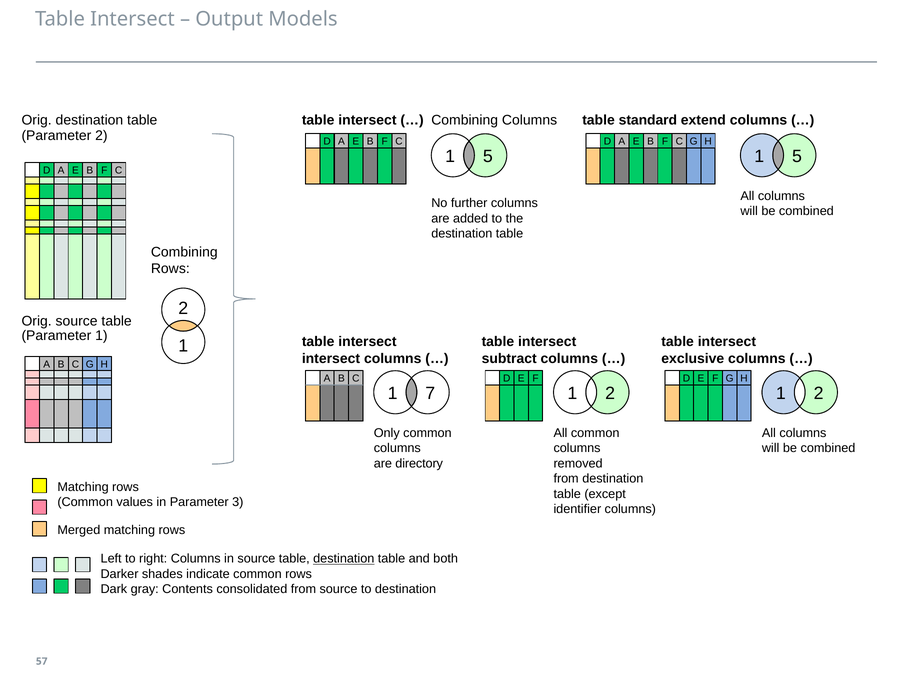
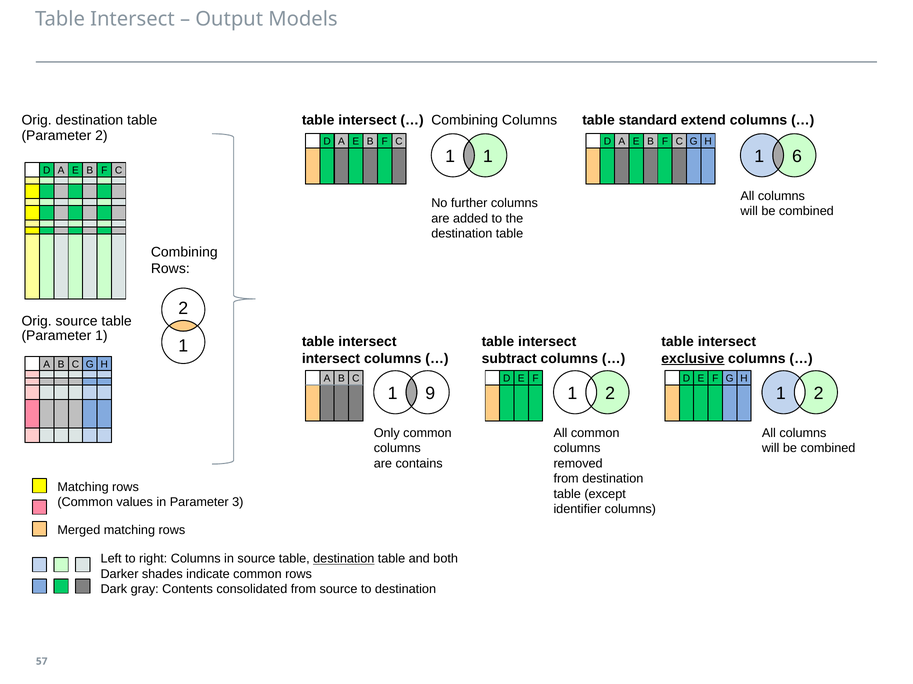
5: 5 -> 1 (488, 157)
5: 5 -> 6 (797, 157)
exclusive underline: none -> present (693, 359)
7: 7 -> 9 (430, 394)
directory: directory -> contains (419, 464)
